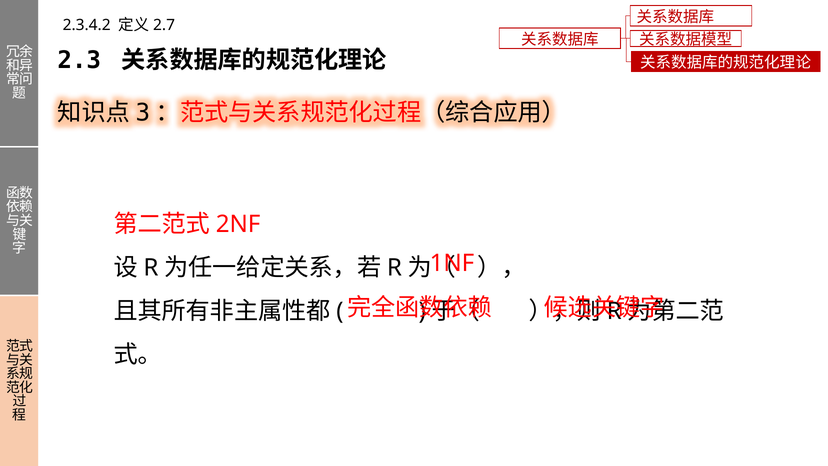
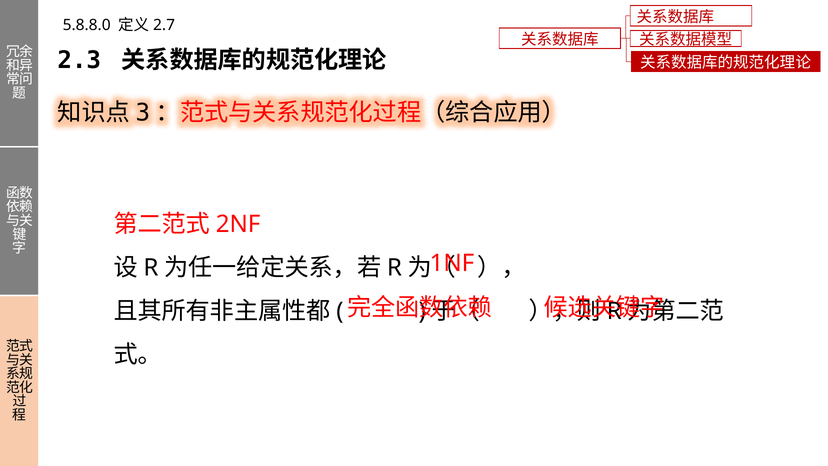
2.3.4.2: 2.3.4.2 -> 5.8.8.0 (87, 25)
